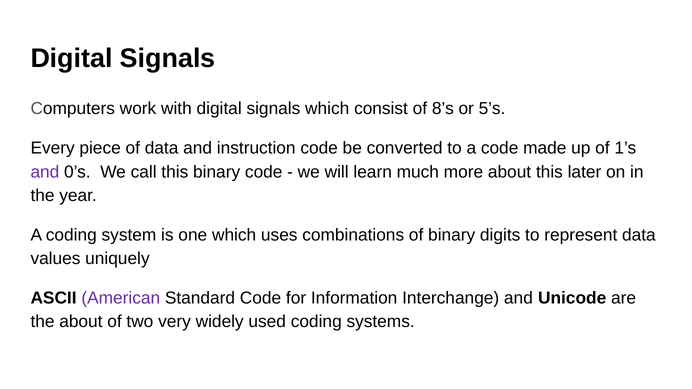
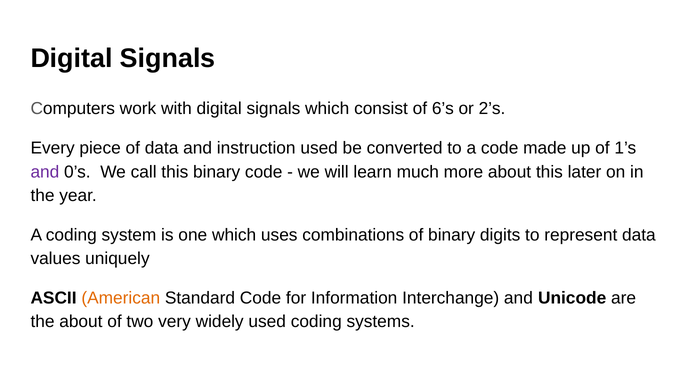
8’s: 8’s -> 6’s (443, 109)
5’s: 5’s -> 2’s (492, 109)
instruction code: code -> used (319, 148)
American colour: purple -> orange (121, 298)
